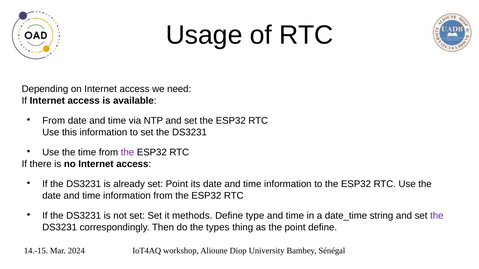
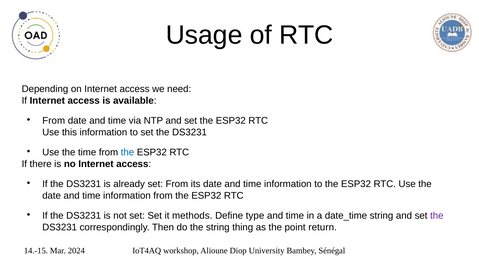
the colour: purple -> blue (127, 153)
set Point: Point -> From (177, 184)
the types: types -> string (218, 228)
point define: define -> return (323, 228)
